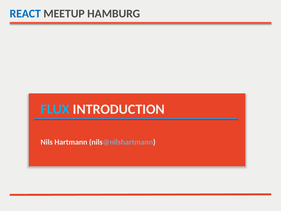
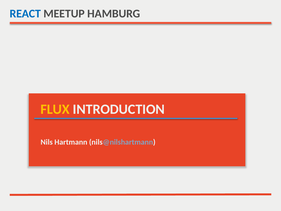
FLUX colour: light blue -> yellow (55, 109)
